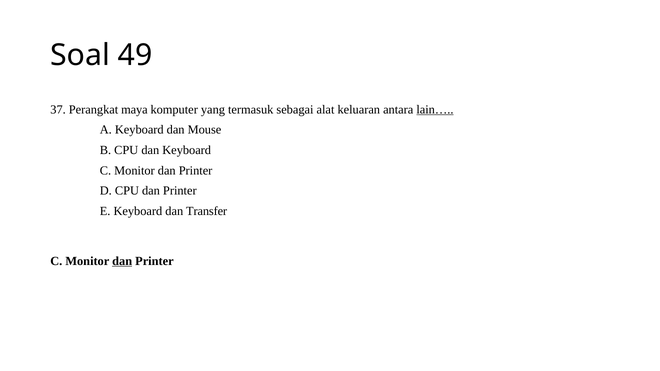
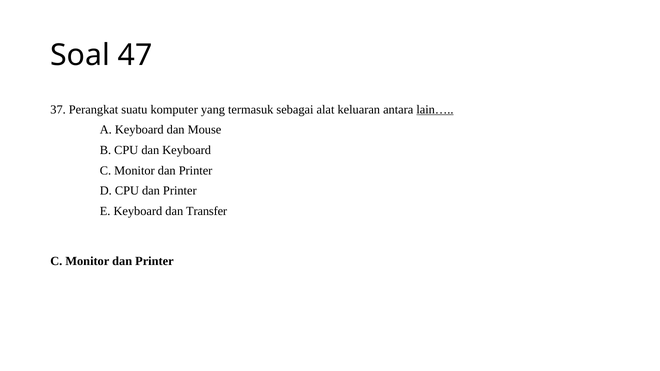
49: 49 -> 47 (135, 55)
maya: maya -> suatu (134, 110)
dan underline: present -> none (122, 261)
